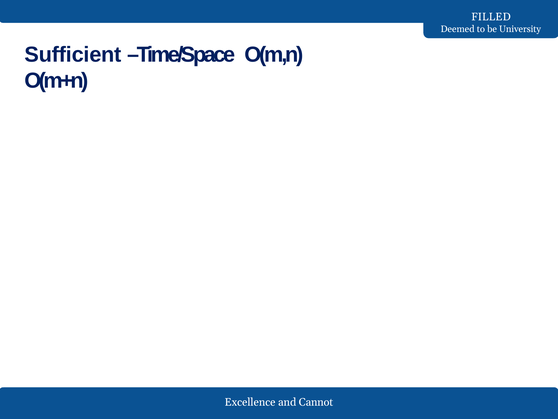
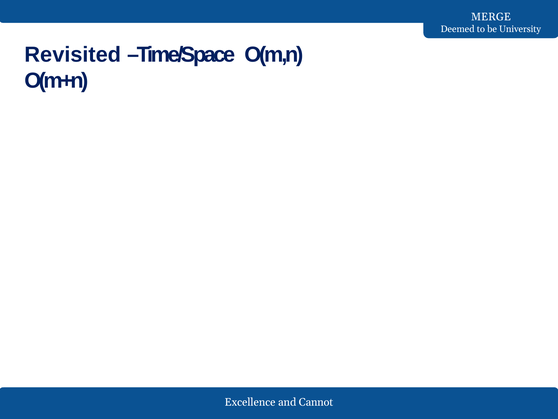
FILLED: FILLED -> MERGE (491, 17)
Sufficient: Sufficient -> Revisited (73, 55)
